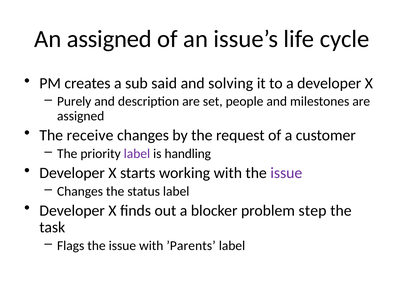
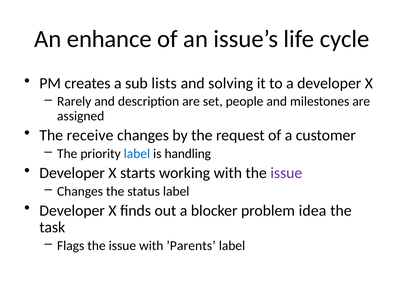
An assigned: assigned -> enhance (109, 39)
said: said -> lists (164, 83)
Purely: Purely -> Rarely (74, 102)
label colour: purple -> blue (137, 154)
step: step -> idea (313, 210)
